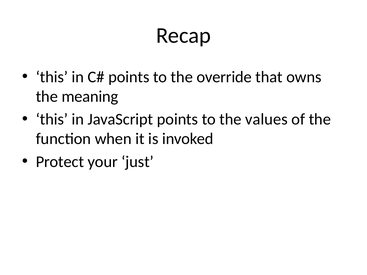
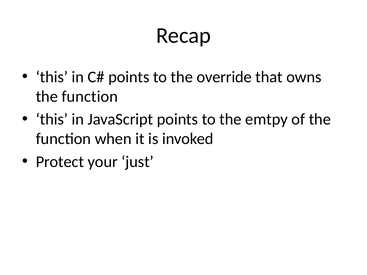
meaning: meaning -> function (90, 97)
values: values -> emtpy (267, 119)
